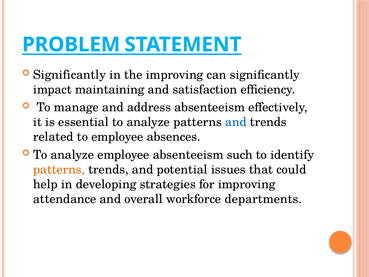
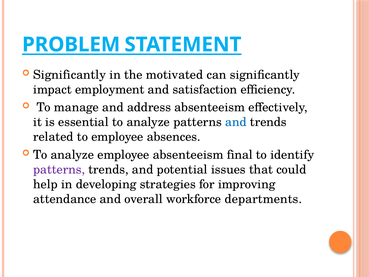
the improving: improving -> motivated (175, 75)
maintaining: maintaining -> employment (110, 89)
such: such -> final (240, 155)
patterns colour: orange -> purple (59, 169)
